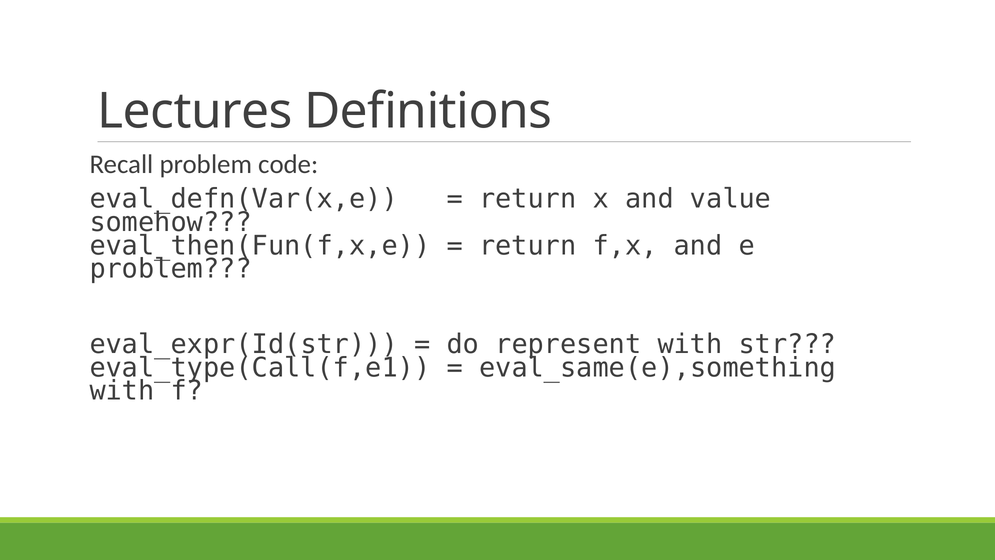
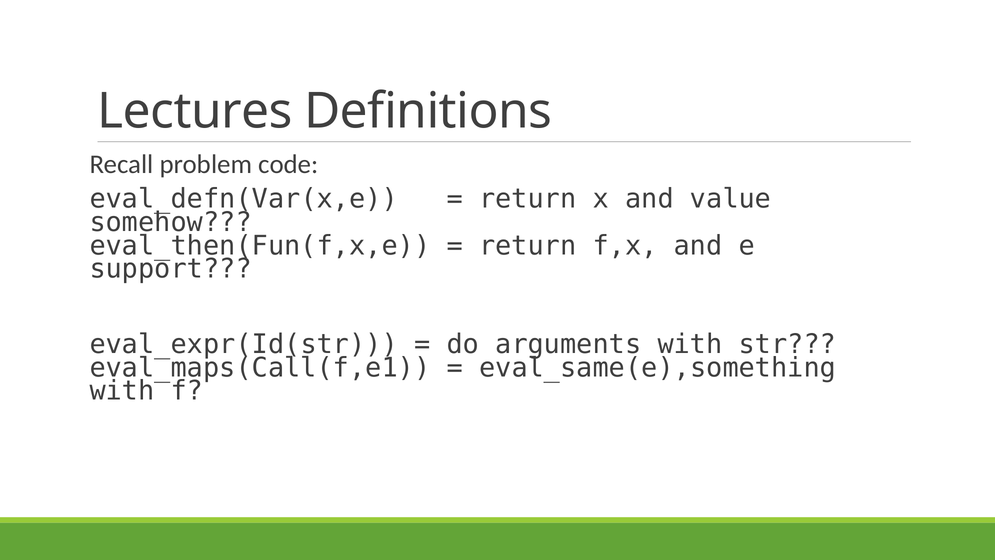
problem: problem -> support (171, 269)
represent: represent -> arguments (568, 344)
eval_type(Call(f,e1: eval_type(Call(f,e1 -> eval_maps(Call(f,e1 (260, 368)
